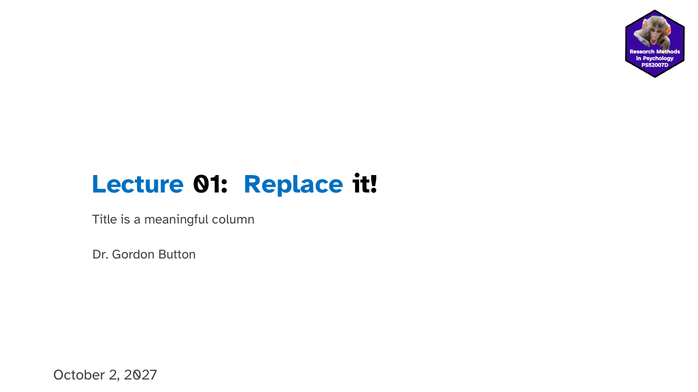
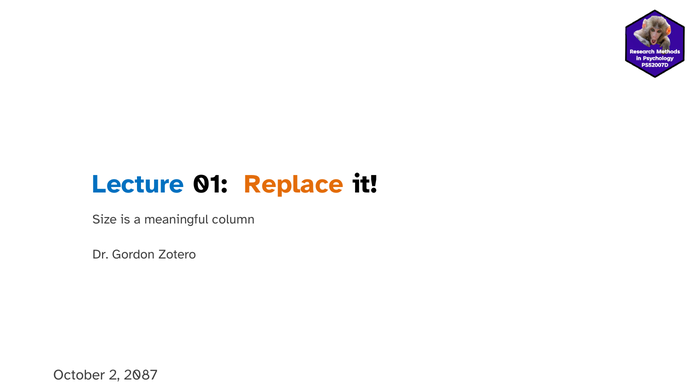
Replace colour: blue -> orange (294, 185)
Title: Title -> Size (105, 220)
Button: Button -> Zotero (177, 255)
2027: 2027 -> 2087 (141, 375)
